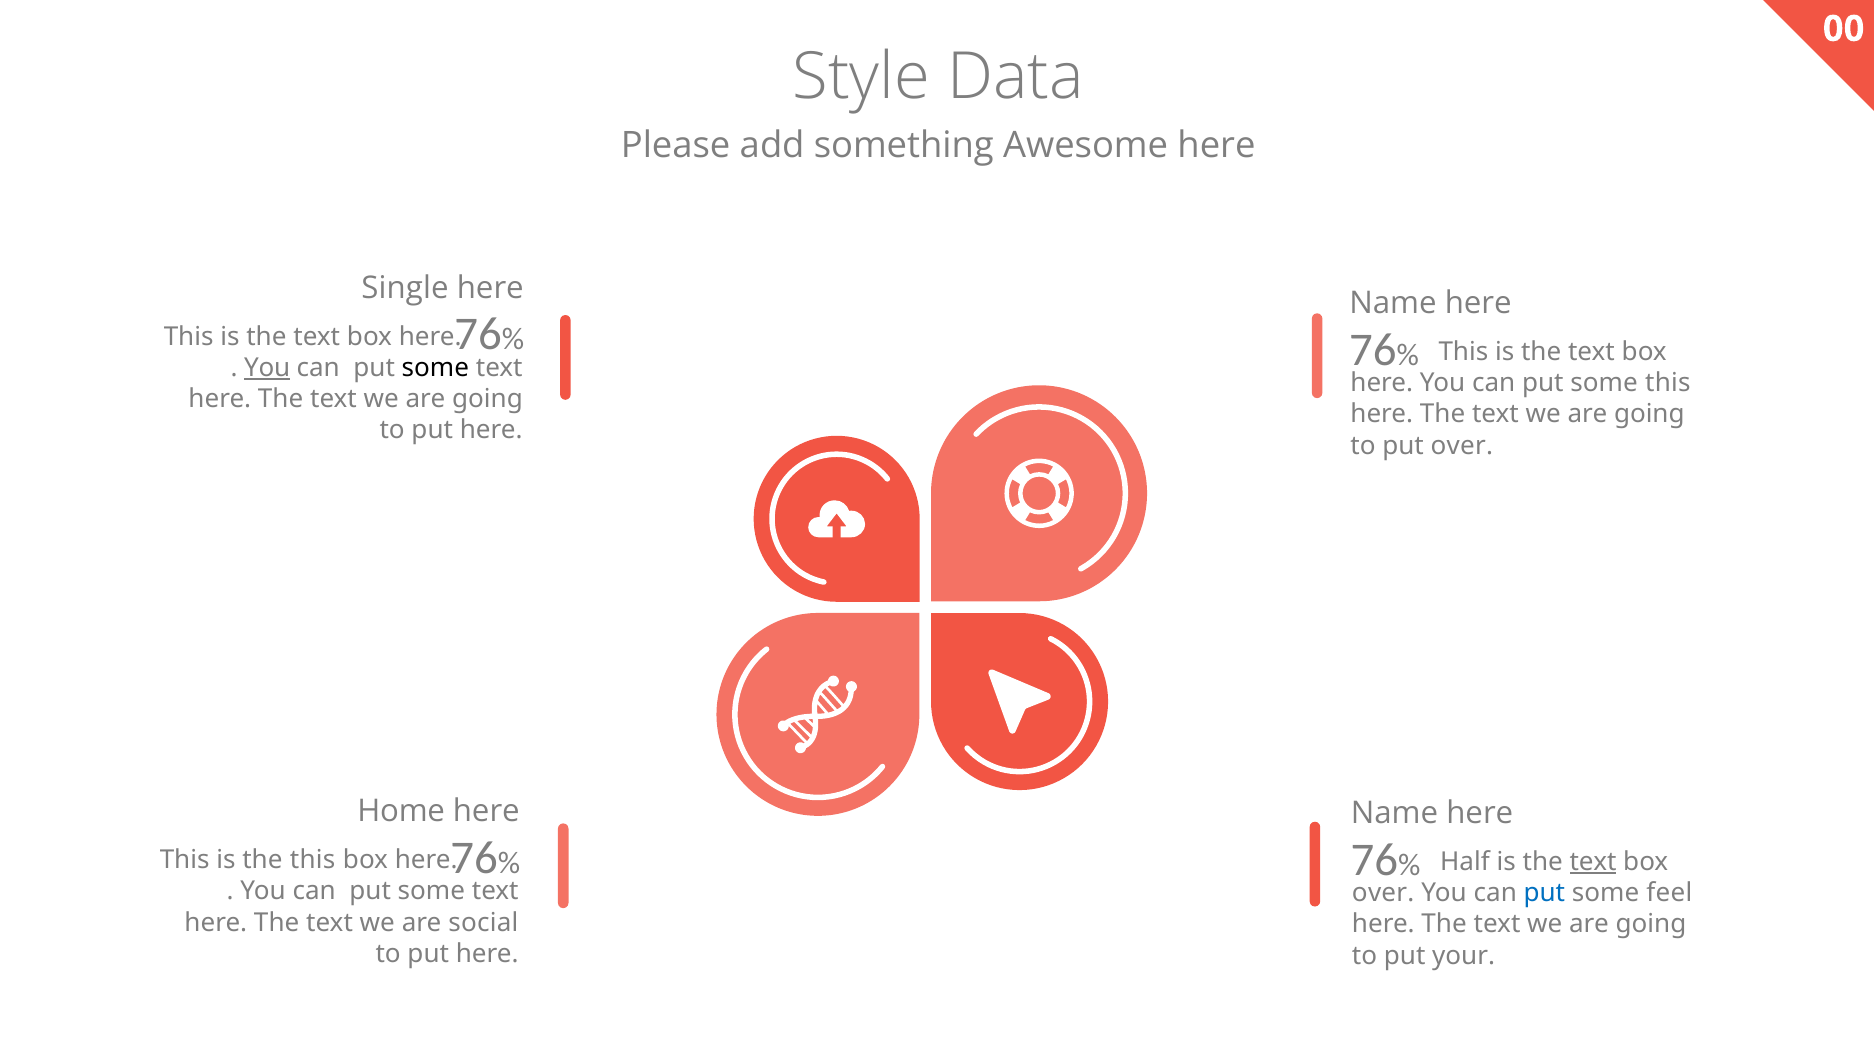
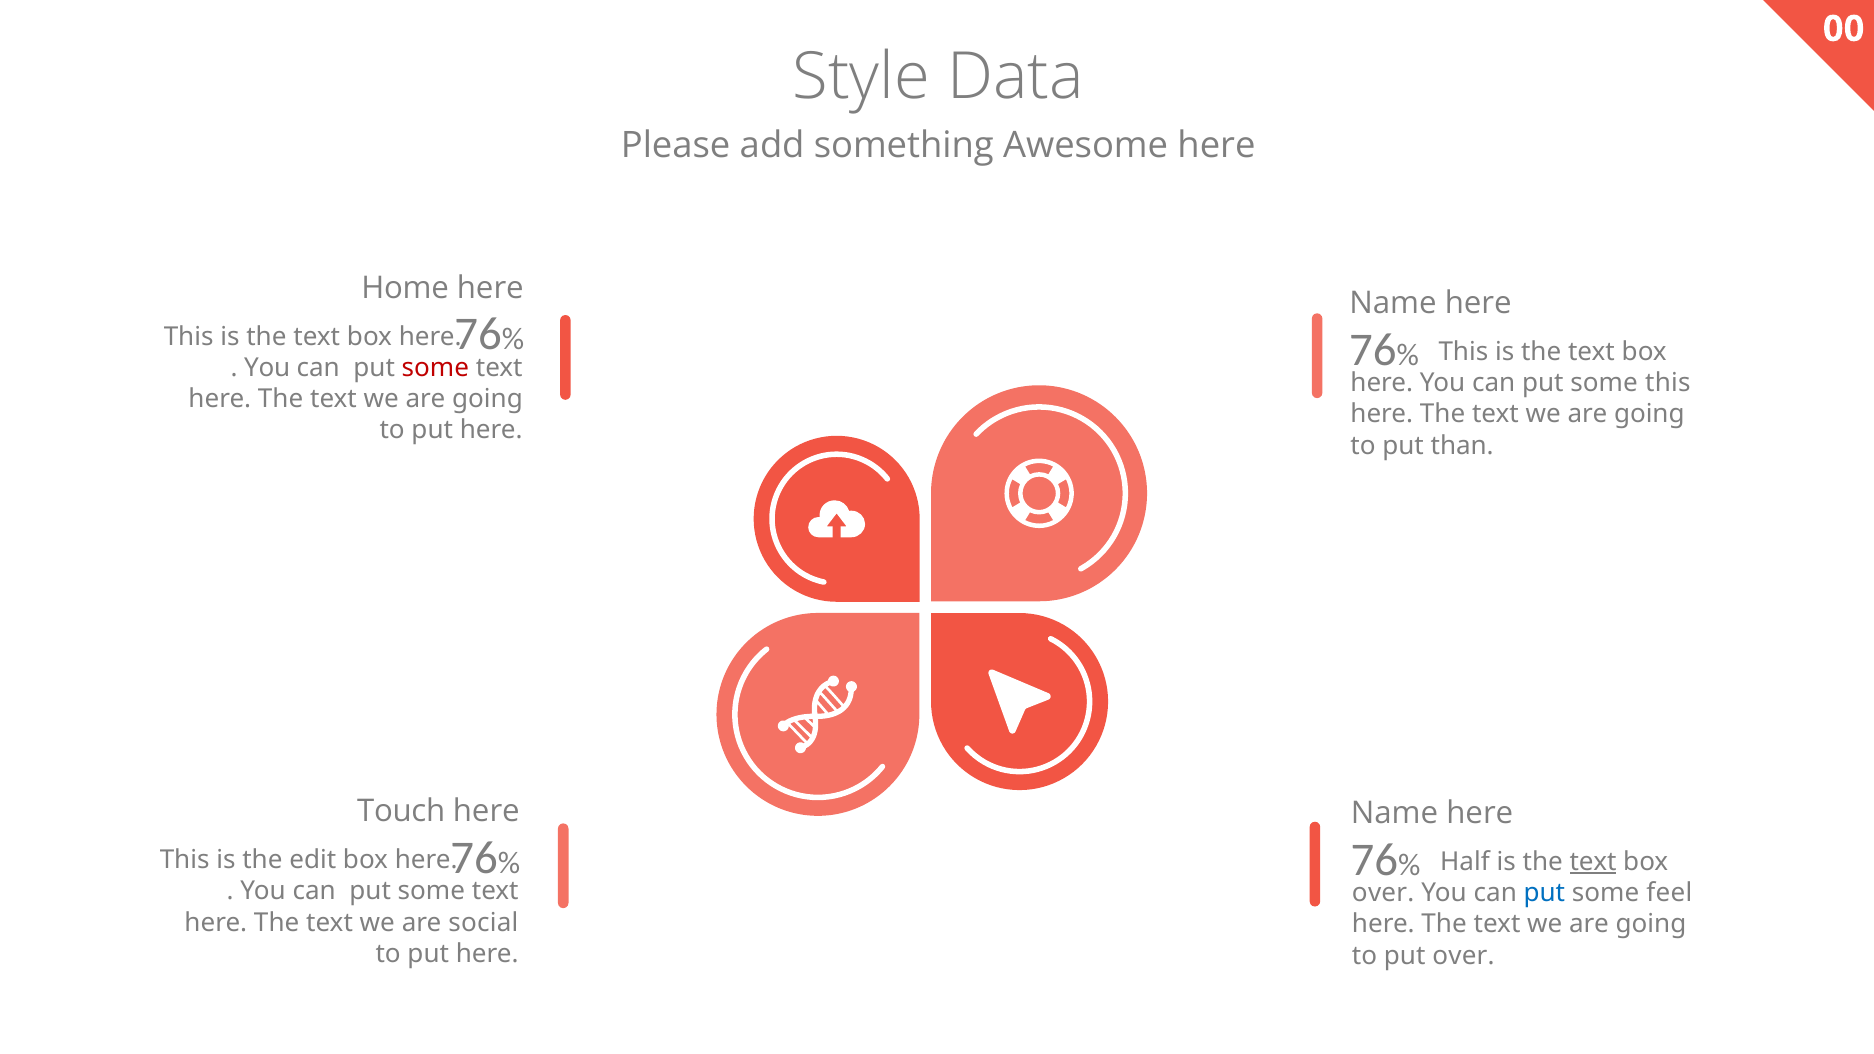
Single: Single -> Home (405, 288)
You underline: present -> none (267, 368)
some colour: black -> red (435, 368)
put over: over -> than (1462, 446)
Home: Home -> Touch (401, 812)
the this: this -> edit (313, 860)
put your: your -> over (1463, 956)
